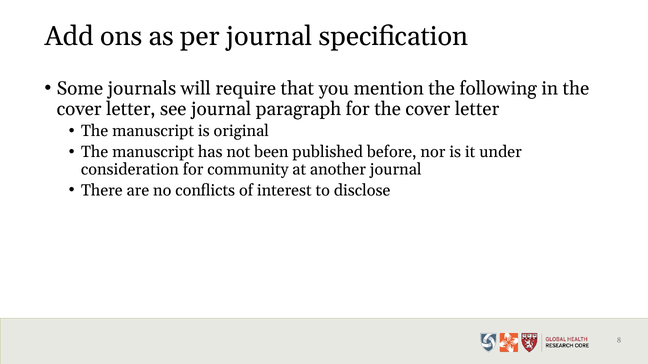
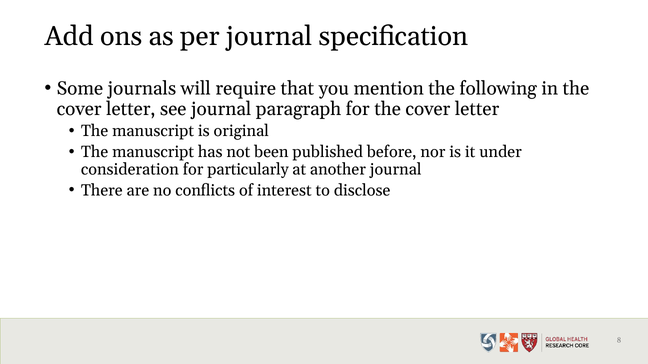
community: community -> particularly (248, 170)
